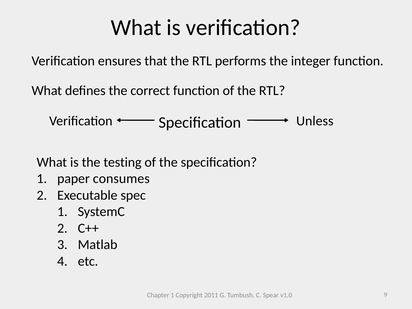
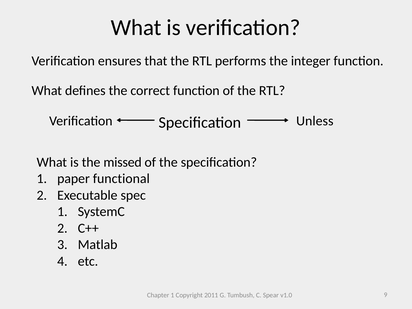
testing: testing -> missed (123, 162)
consumes: consumes -> functional (121, 179)
